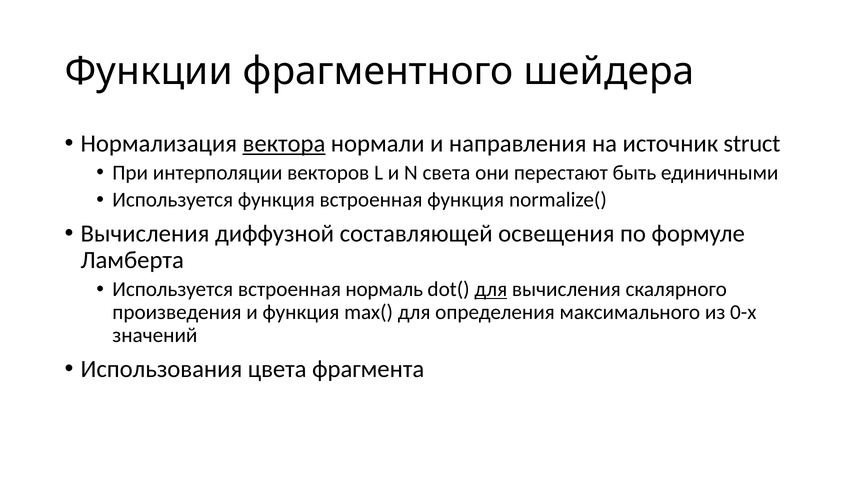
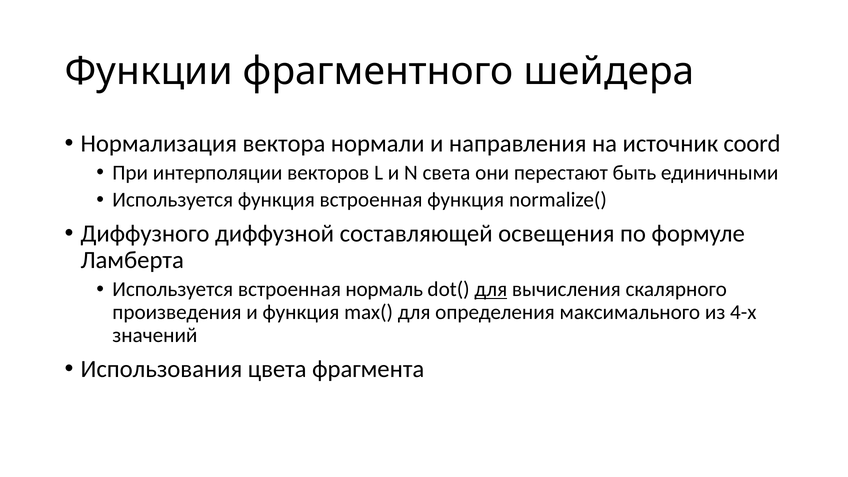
вектора underline: present -> none (284, 143)
struct: struct -> coord (752, 143)
Вычисления: Вычисления -> Диффузного (145, 234)
0-х: 0-х -> 4-х (743, 312)
